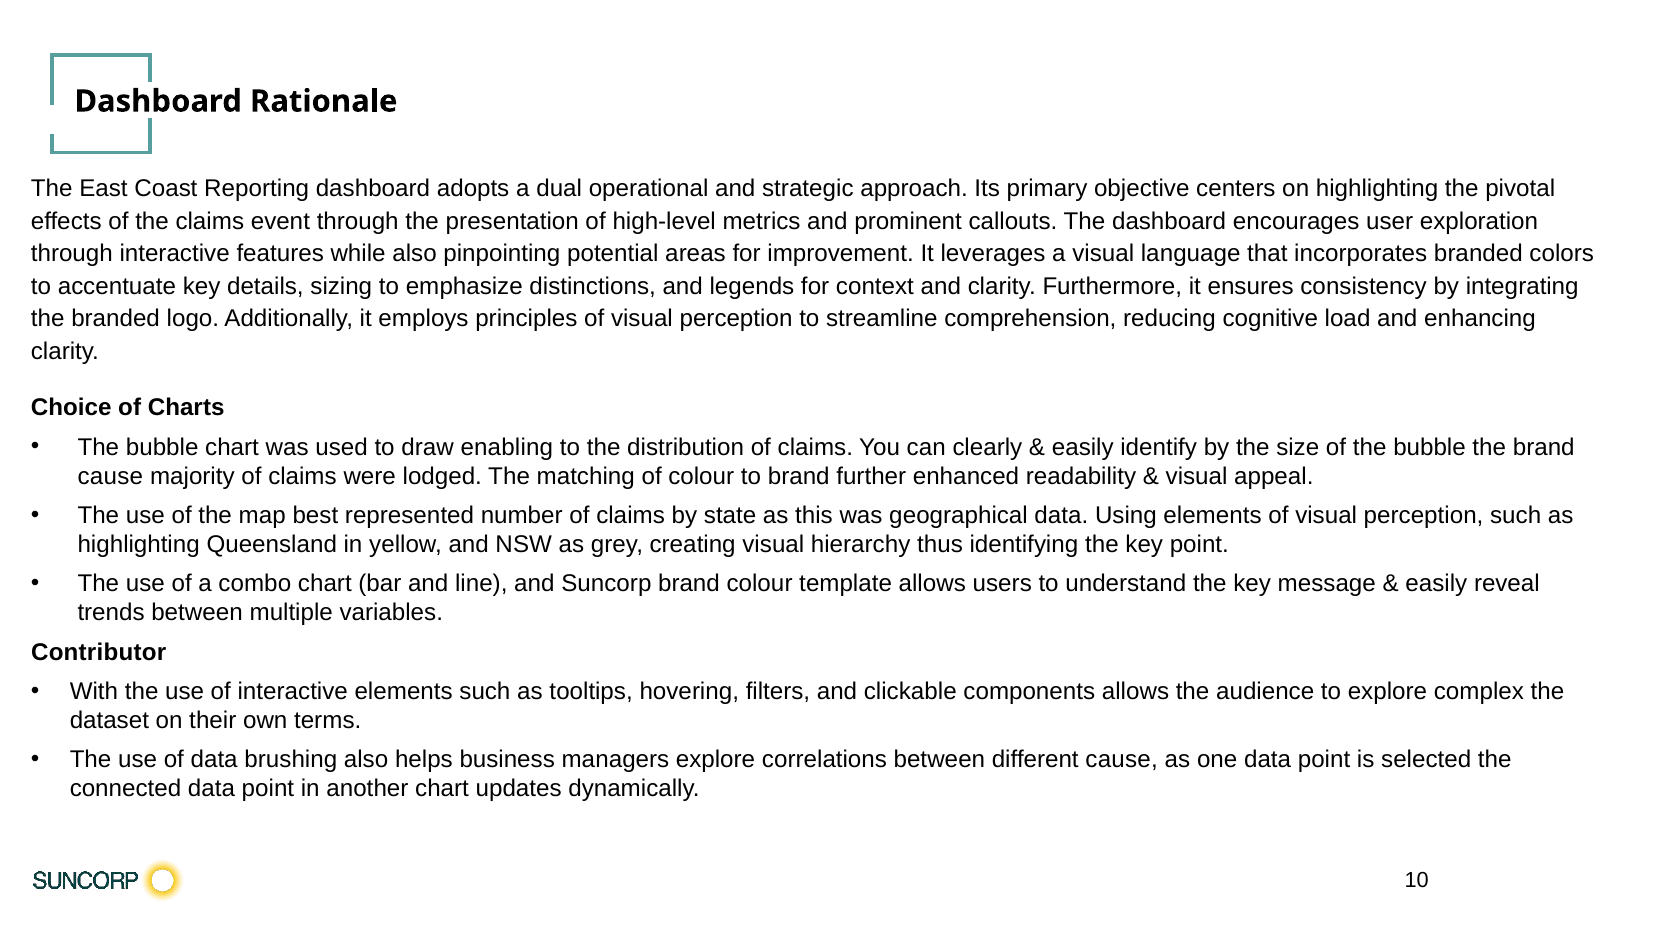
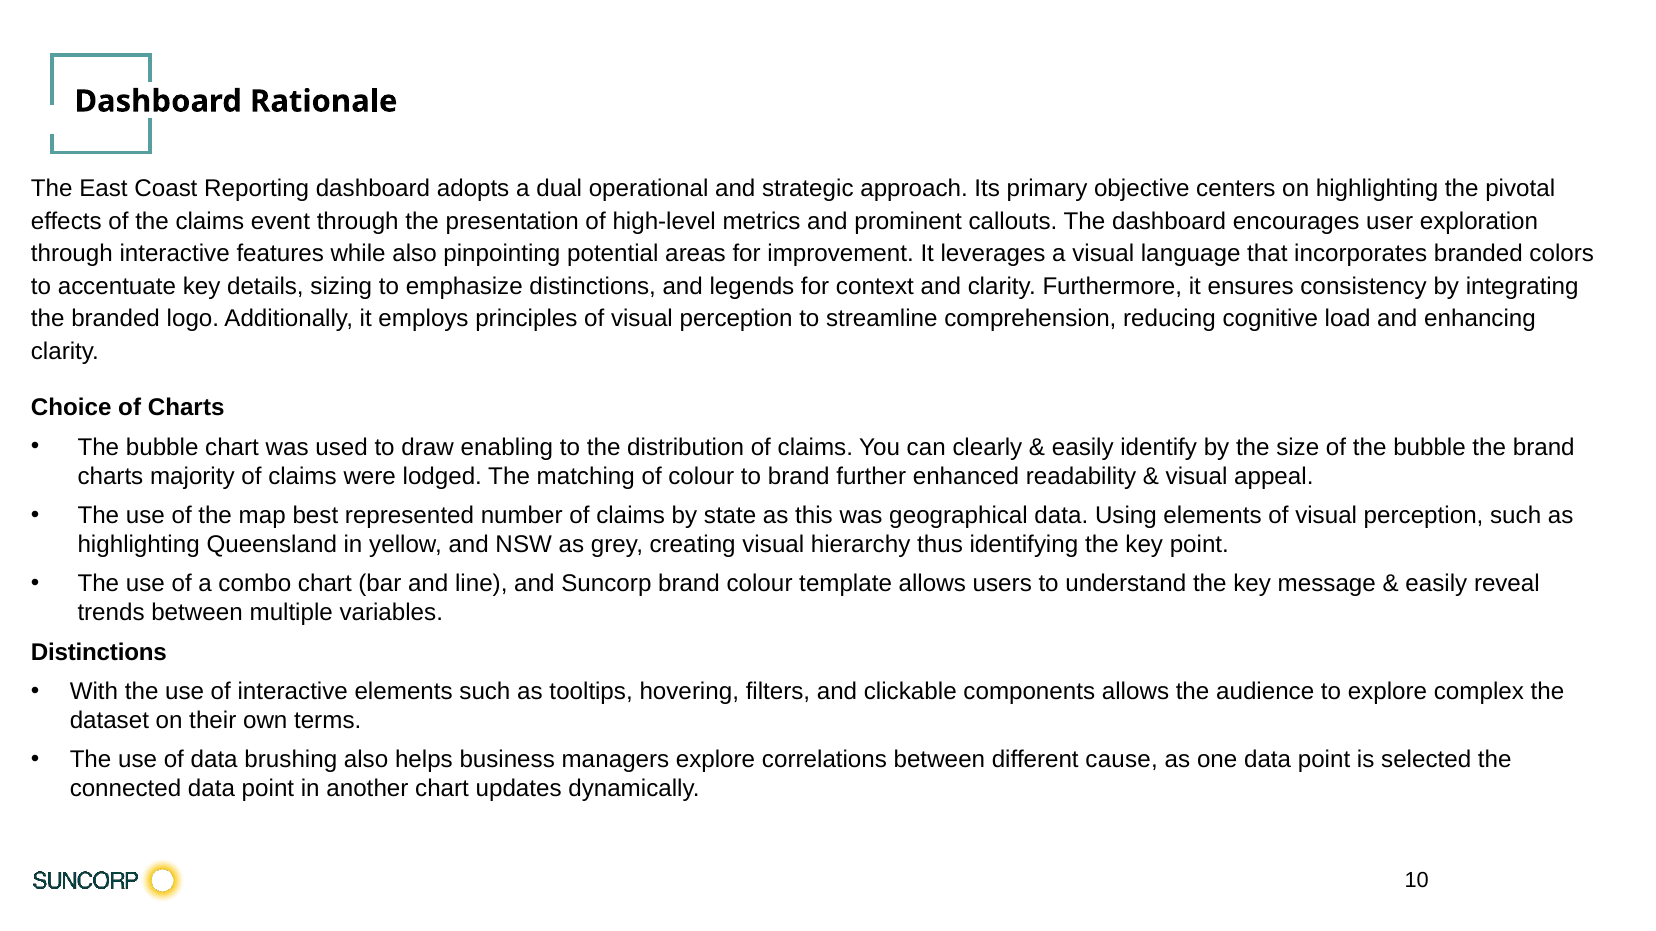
cause: cause -> charts (110, 476)
Contributor: Contributor -> Distinctions (99, 652)
